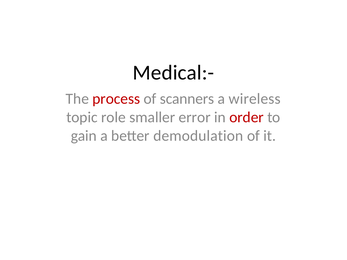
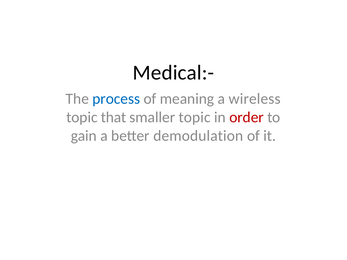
process colour: red -> blue (116, 99)
scanners: scanners -> meaning (187, 99)
role: role -> that (114, 117)
smaller error: error -> topic (195, 117)
